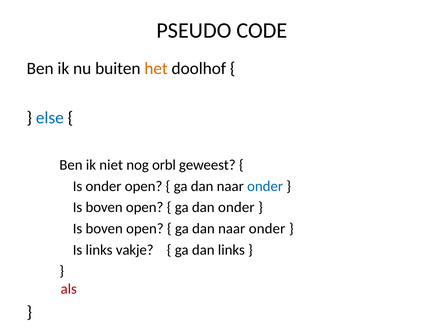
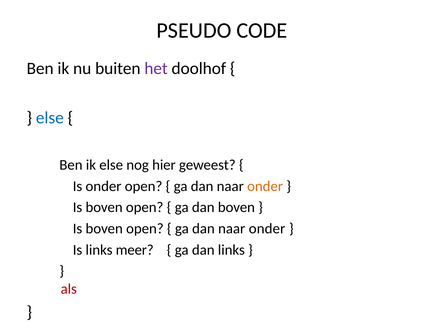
het colour: orange -> purple (156, 68)
ik niet: niet -> else (111, 165)
orbl: orbl -> hier (164, 165)
onder colour: blue -> orange (265, 186)
dan onder: onder -> boven (236, 207)
vakje: vakje -> meer (135, 250)
